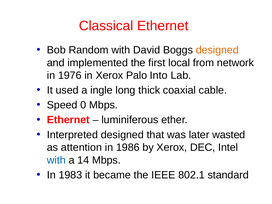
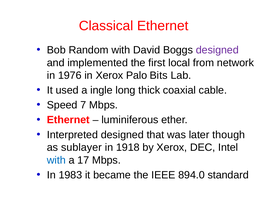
designed colour: orange -> purple (217, 50)
Into: Into -> Bits (159, 75)
0: 0 -> 7 (83, 105)
wasted: wasted -> though (229, 135)
attention: attention -> sublayer (81, 147)
1986: 1986 -> 1918 (128, 147)
14: 14 -> 17 (83, 160)
802.1: 802.1 -> 894.0 (191, 175)
